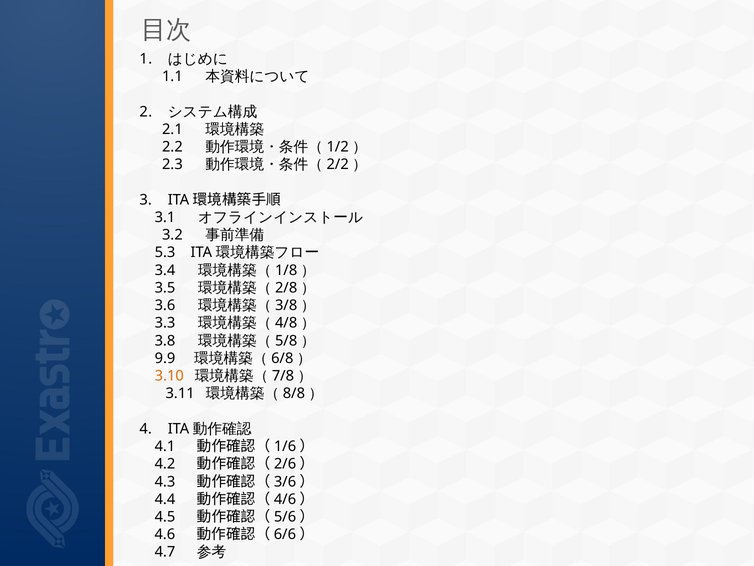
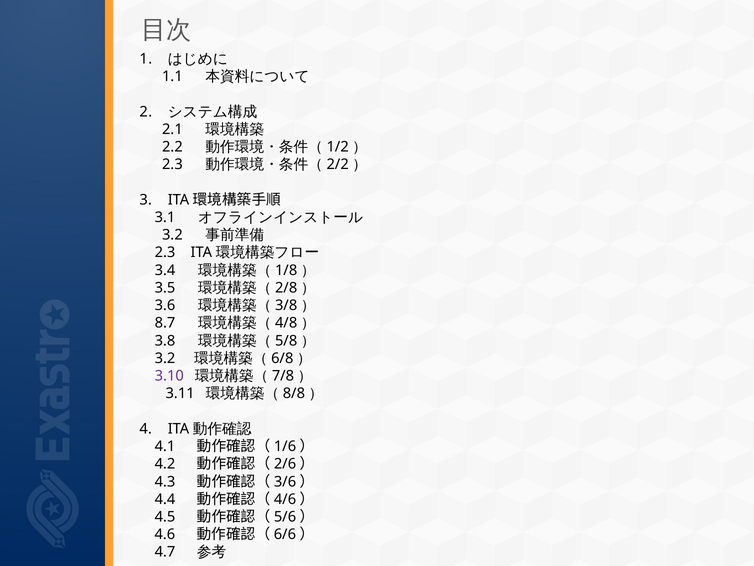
5.3: 5.3 -> 2.3 (165, 252)
3.3: 3.3 -> 8.7 (165, 323)
9.9: 9.9 -> 3.2 (165, 358)
3.10 colour: orange -> purple (169, 376)
